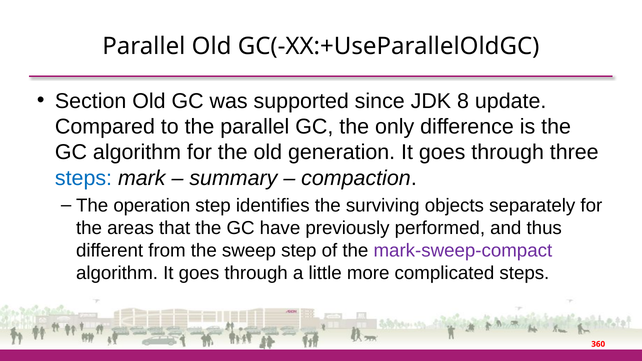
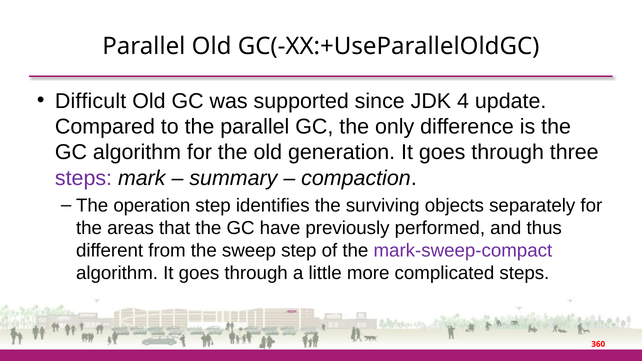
Section: Section -> Difficult (91, 101)
8: 8 -> 4 (463, 101)
steps colour: blue -> purple (84, 178)
